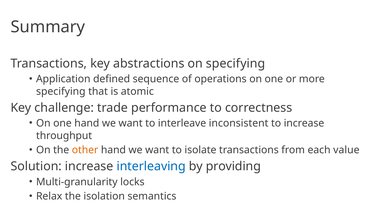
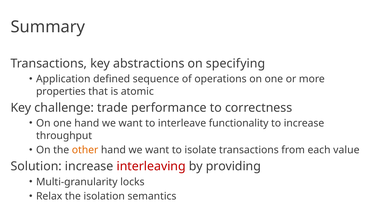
specifying: specifying -> properties (61, 91)
inconsistent: inconsistent -> functionality (239, 123)
interleaving colour: blue -> red (151, 166)
